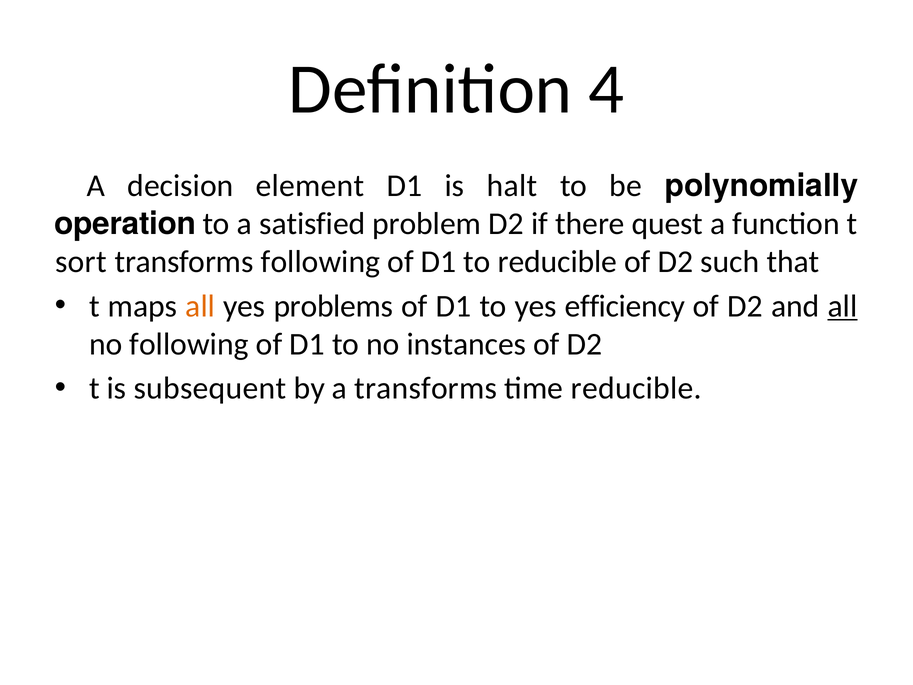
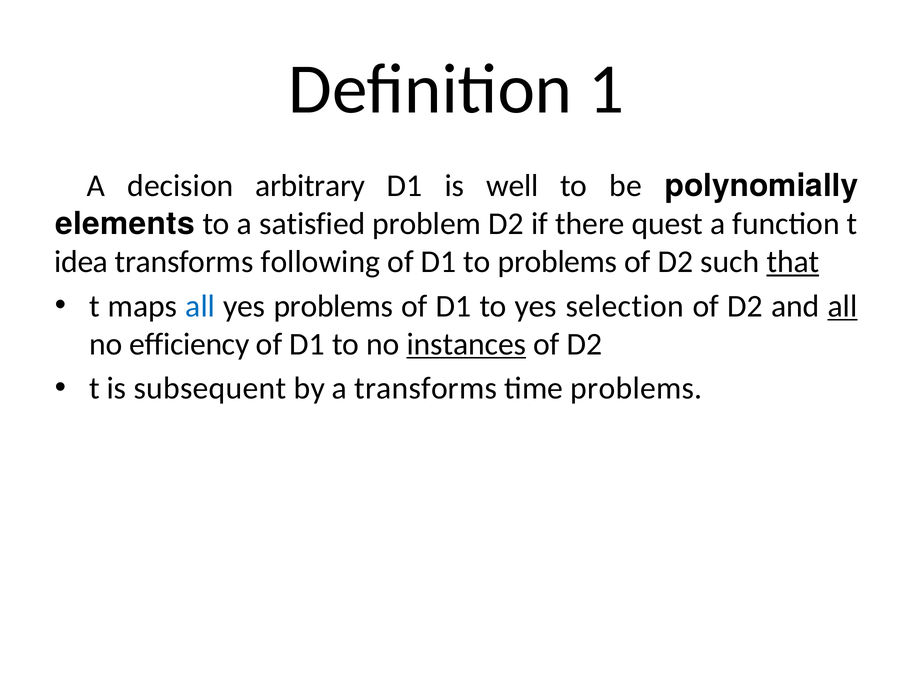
4: 4 -> 1 (606, 89)
element: element -> arbitrary (310, 186)
halt: halt -> well (512, 186)
operation: operation -> elements (125, 224)
sort: sort -> idea (81, 262)
to reducible: reducible -> problems (558, 262)
that underline: none -> present (793, 262)
all colour: orange -> blue (200, 306)
efficiency: efficiency -> selection (625, 306)
no following: following -> efficiency (189, 344)
instances underline: none -> present (466, 344)
time reducible: reducible -> problems (636, 388)
